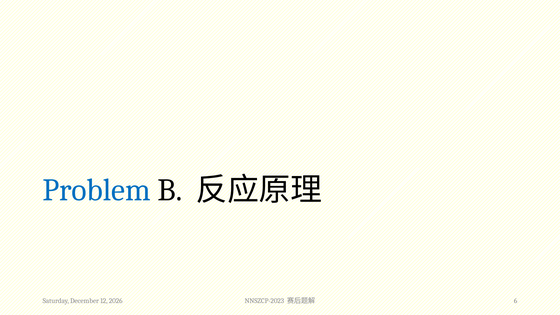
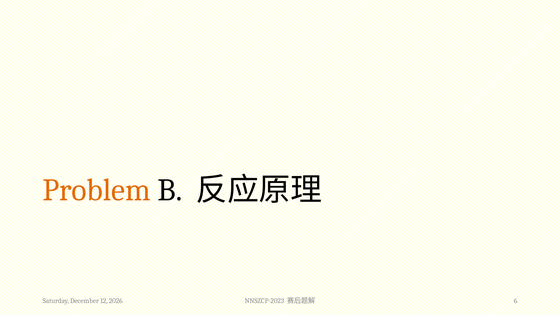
Problem colour: blue -> orange (97, 190)
